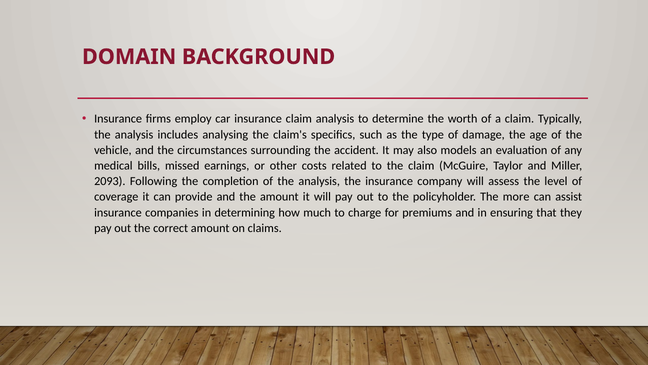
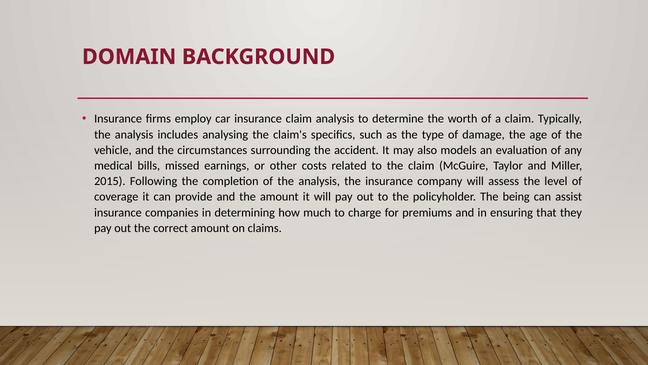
2093: 2093 -> 2015 (110, 181)
more: more -> being (516, 197)
